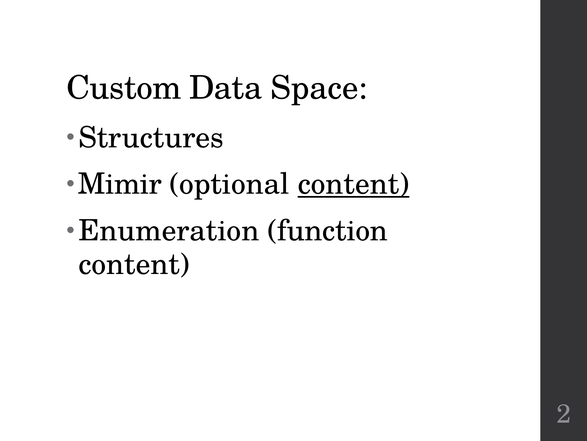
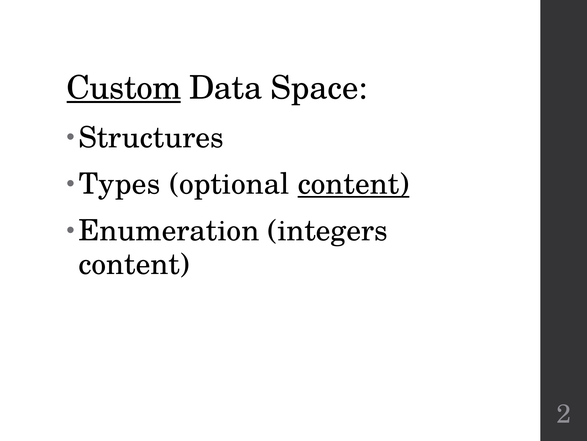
Custom underline: none -> present (124, 88)
Mimir: Mimir -> Types (120, 184)
function: function -> integers (328, 230)
